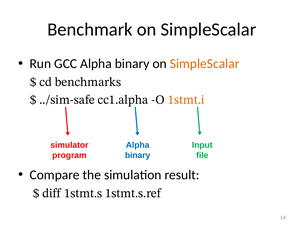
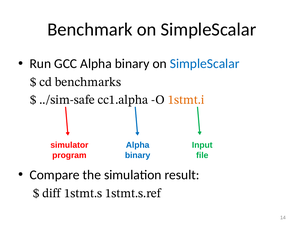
SimpleScalar colour: orange -> blue (205, 64)
